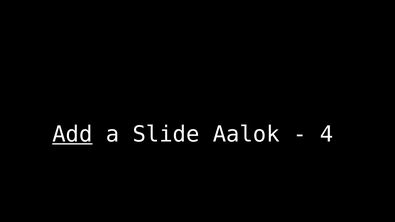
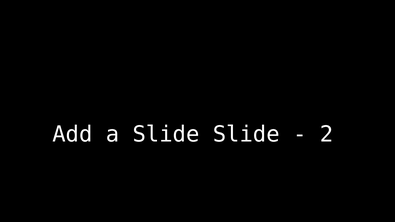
Add underline: present -> none (72, 135)
Slide Aalok: Aalok -> Slide (246, 135)
4: 4 -> 2 (326, 135)
